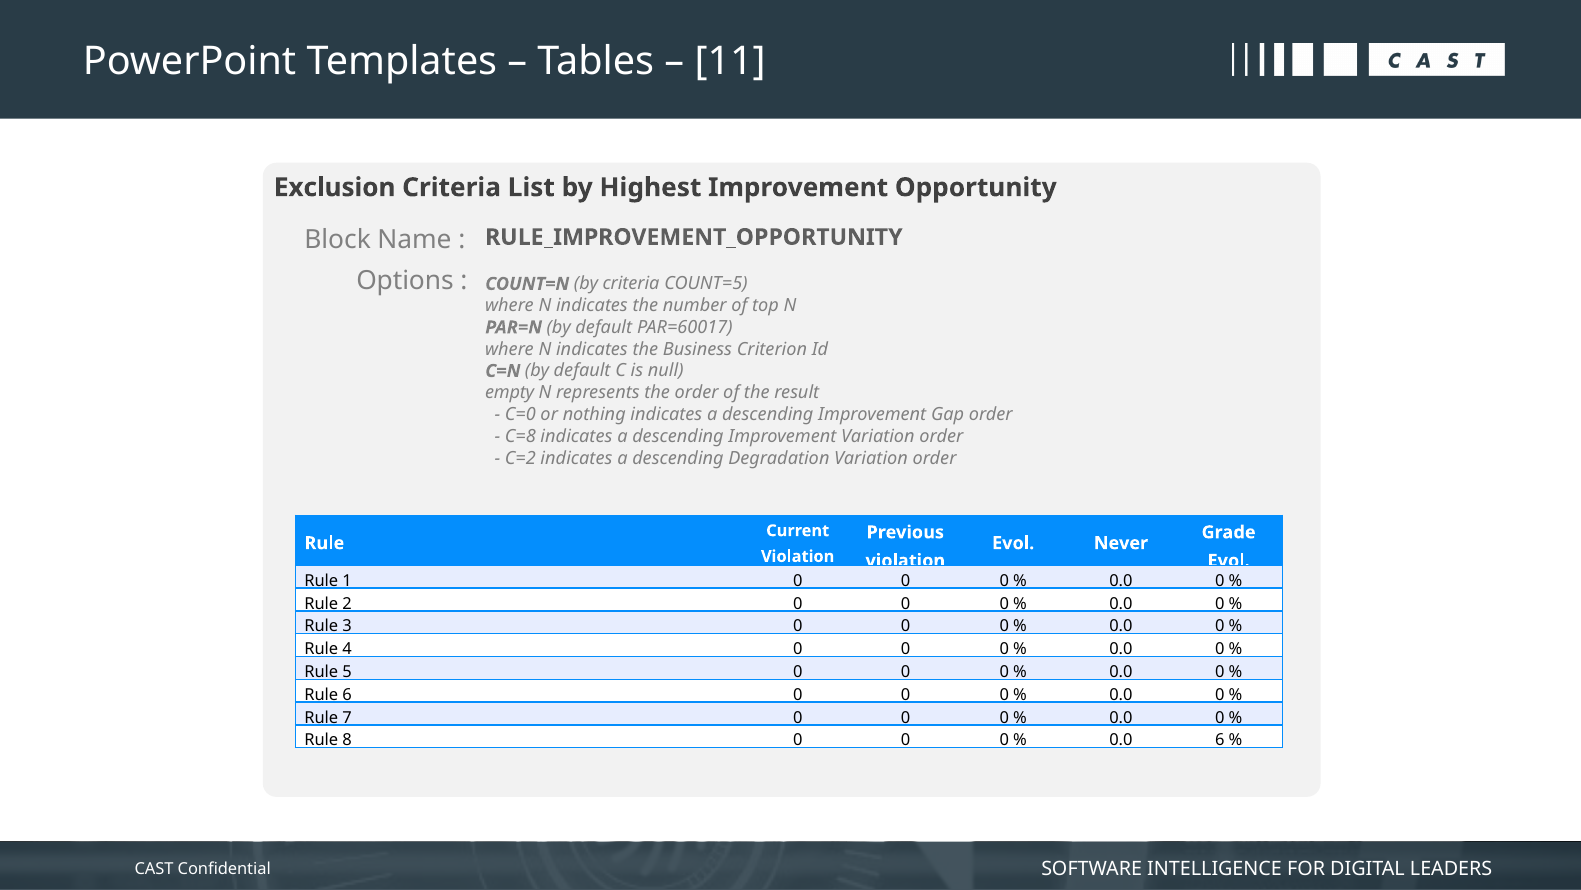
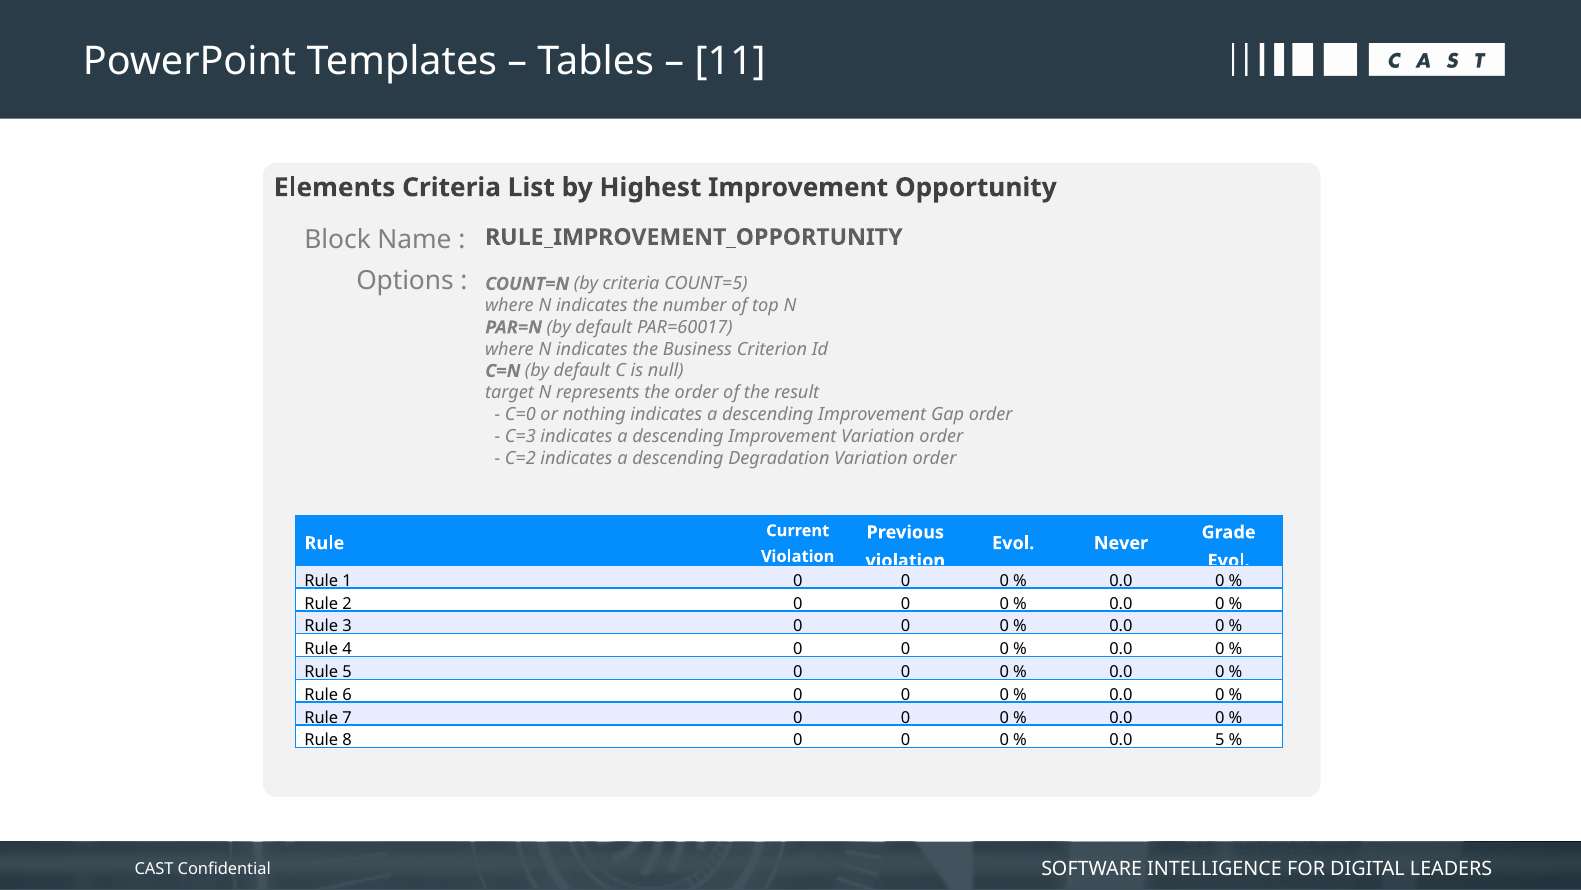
Exclusion: Exclusion -> Elements (335, 187)
empty: empty -> target (510, 392)
C=8: C=8 -> C=3 (520, 436)
0.0 6: 6 -> 5 (1220, 740)
